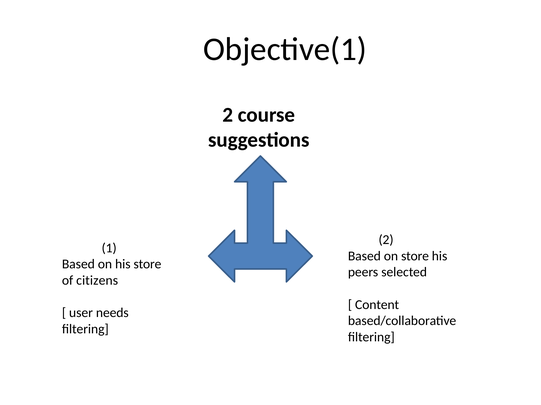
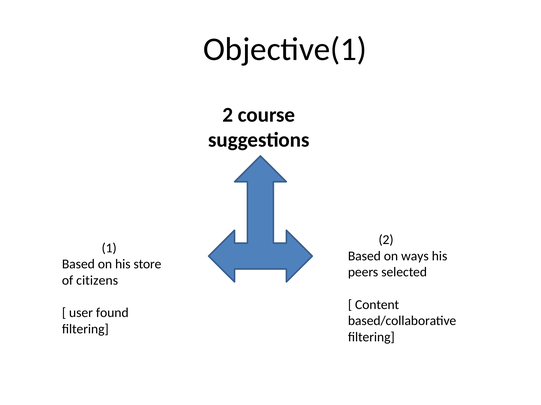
on store: store -> ways (415, 256)
needs: needs -> found (112, 313)
